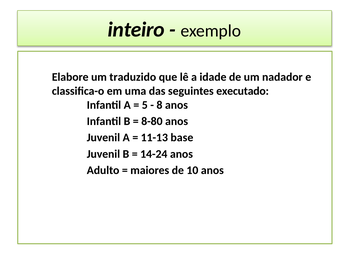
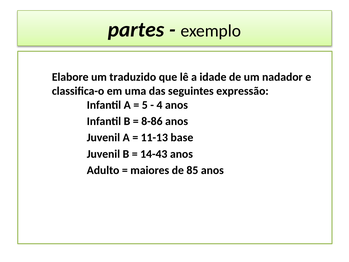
inteiro: inteiro -> partes (136, 30)
executado: executado -> expressão (242, 91)
8: 8 -> 4 (159, 105)
8-80: 8-80 -> 8-86 (152, 121)
14-24: 14-24 -> 14-43 (154, 154)
10: 10 -> 85 (192, 170)
